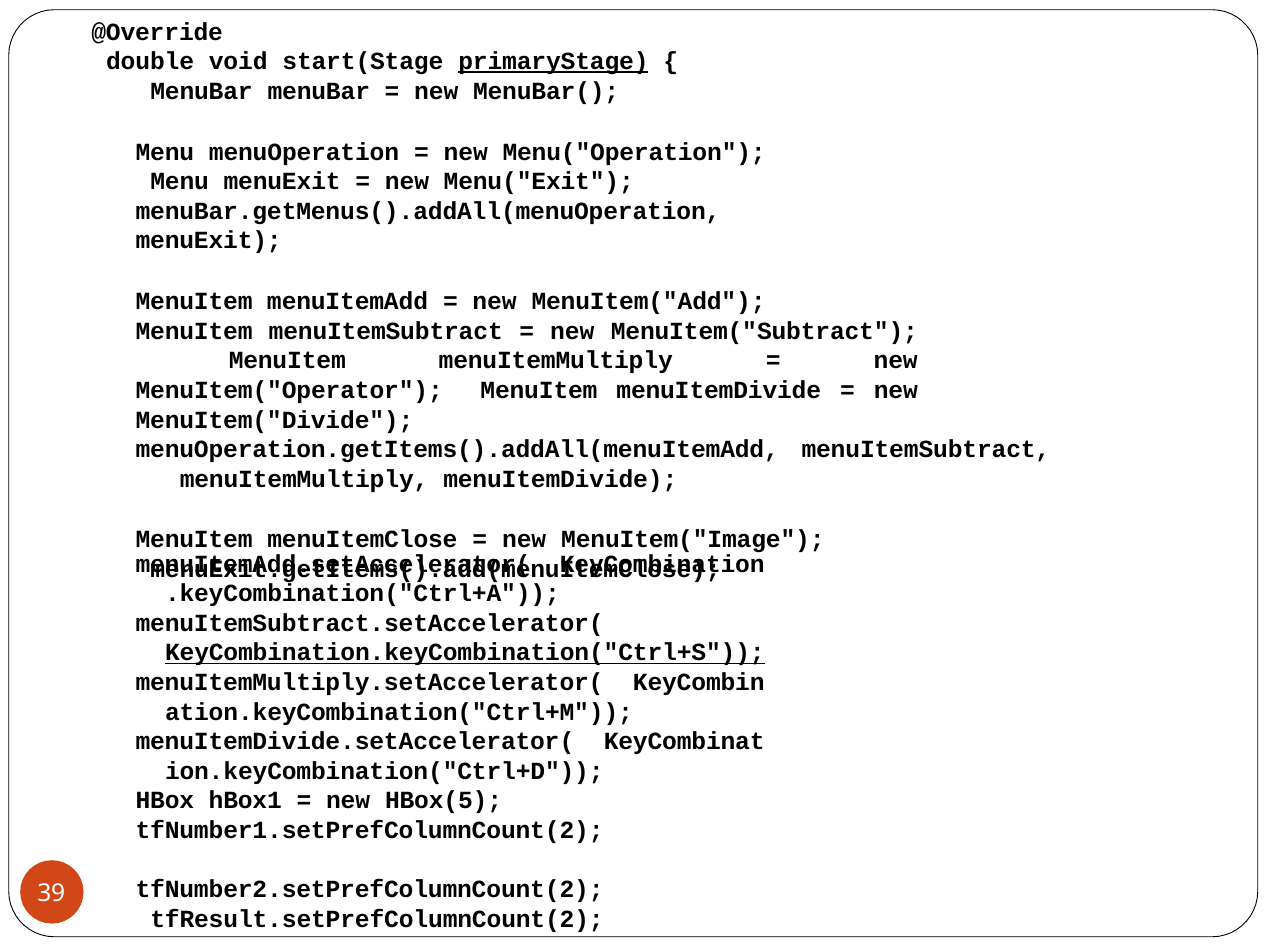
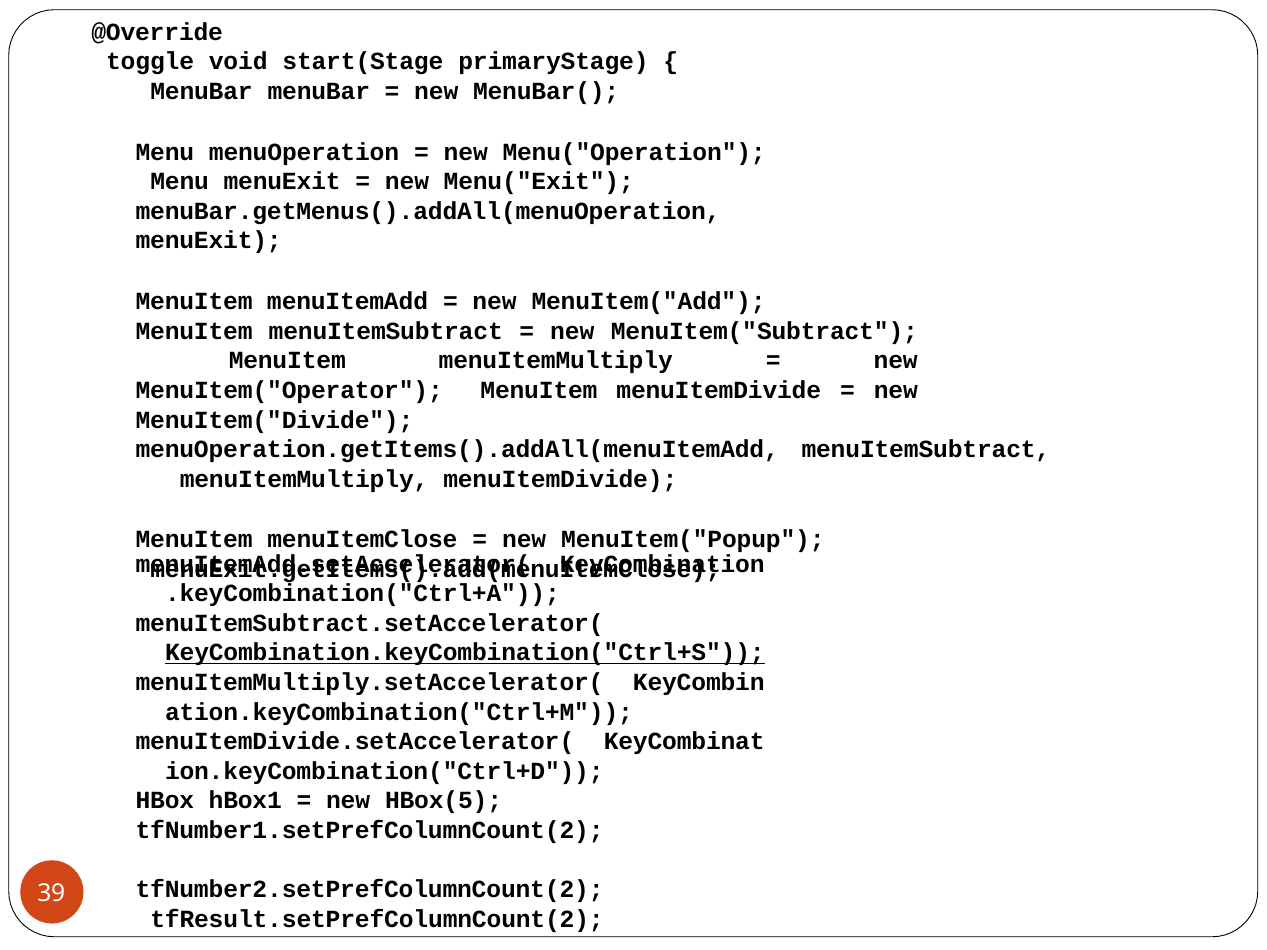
double: double -> toggle (150, 62)
primaryStage underline: present -> none (553, 62)
MenuItem("Image: MenuItem("Image -> MenuItem("Popup (693, 540)
